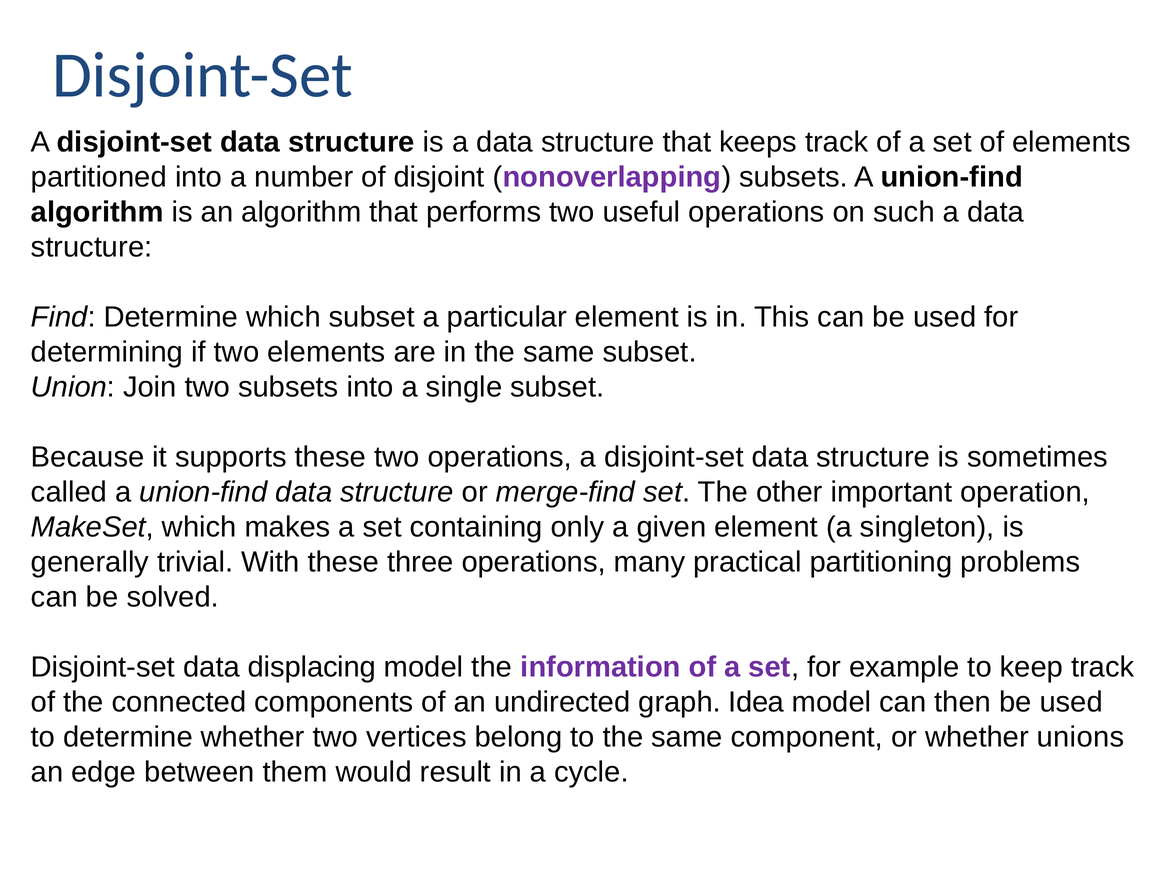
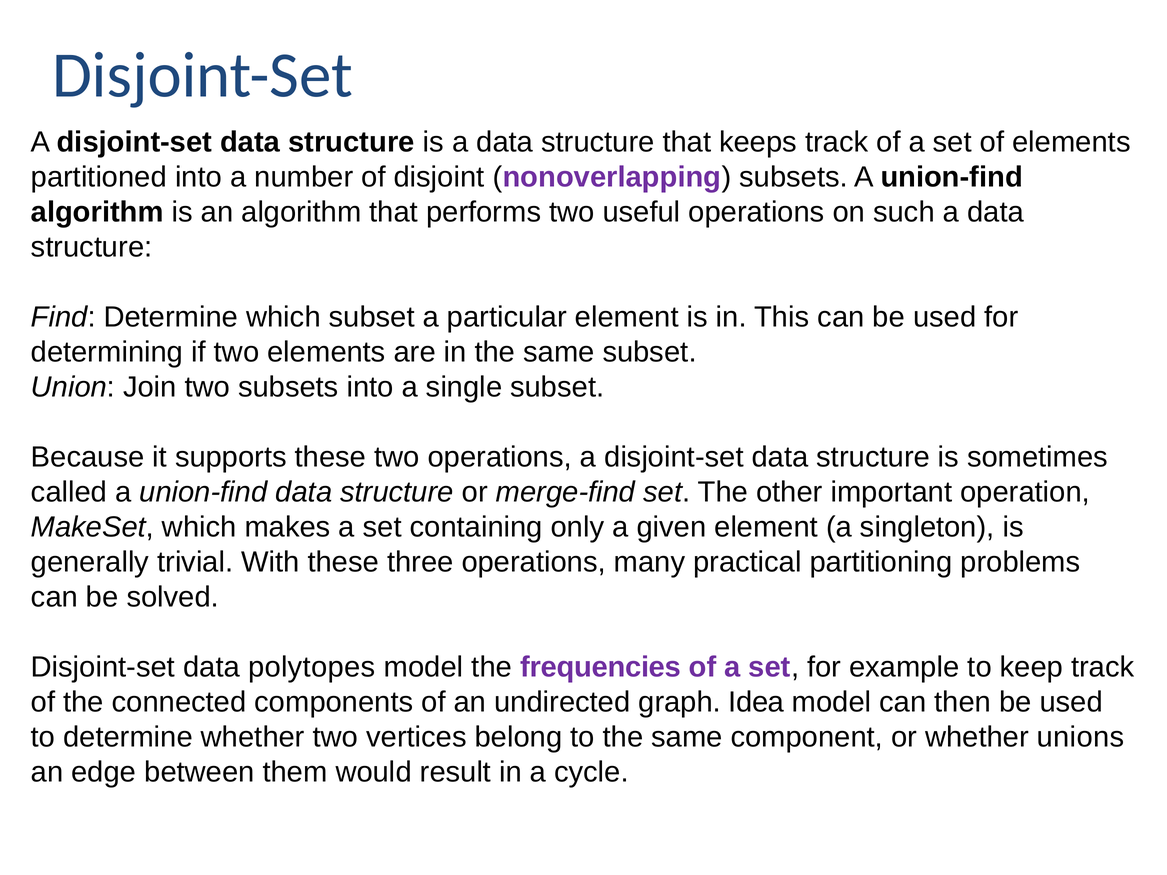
displacing: displacing -> polytopes (312, 667)
information: information -> frequencies (601, 667)
